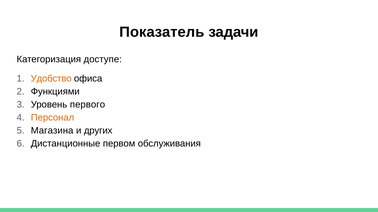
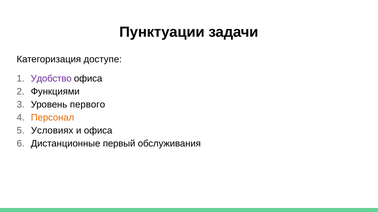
Показатель: Показатель -> Пунктуации (162, 32)
Удобство colour: orange -> purple (51, 79)
Магазина: Магазина -> Условиях (52, 131)
и других: других -> офиса (98, 131)
первом: первом -> первый (119, 144)
